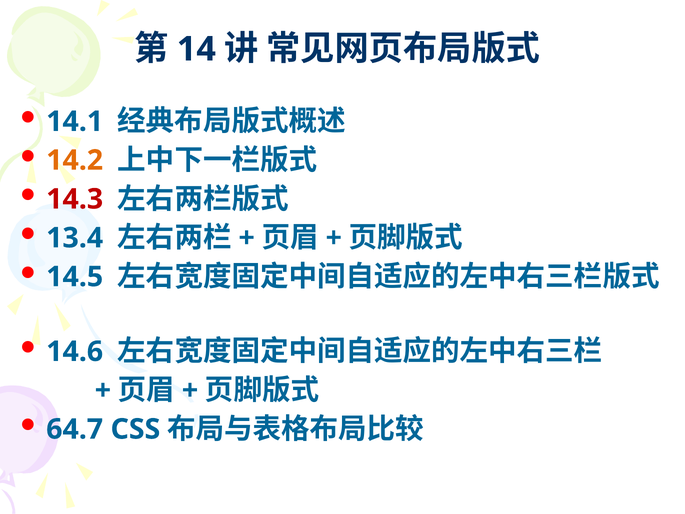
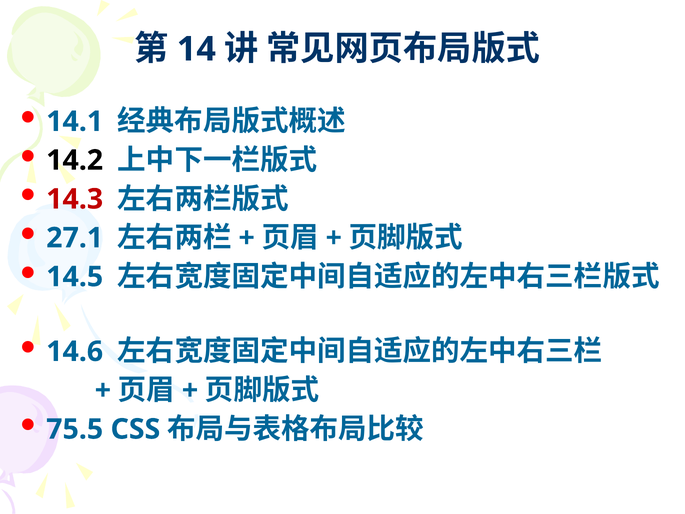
14.2 colour: orange -> black (75, 160)
13.4: 13.4 -> 27.1 (75, 238)
64.7: 64.7 -> 75.5 (75, 429)
